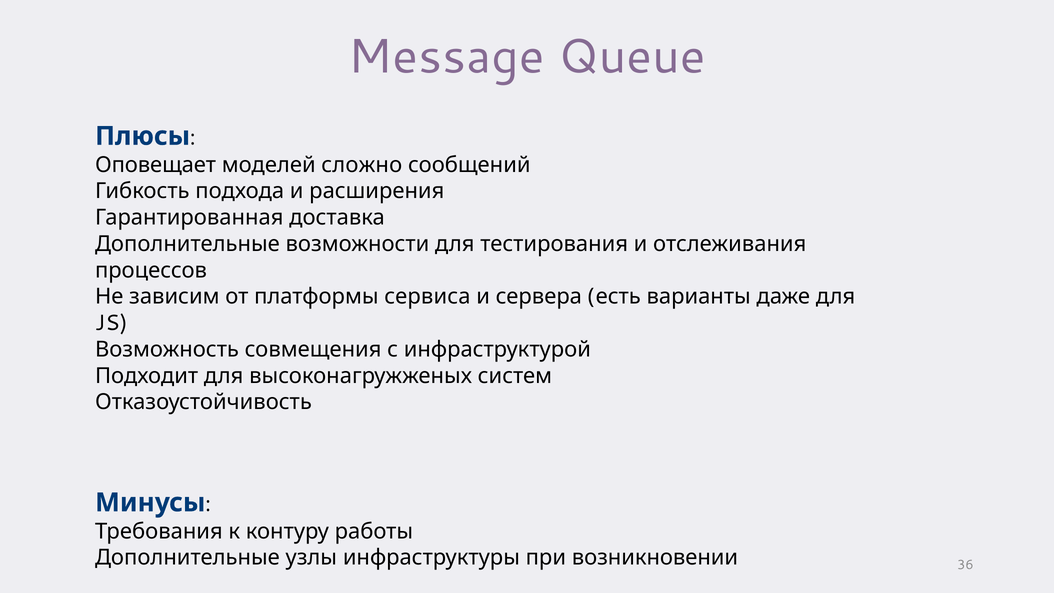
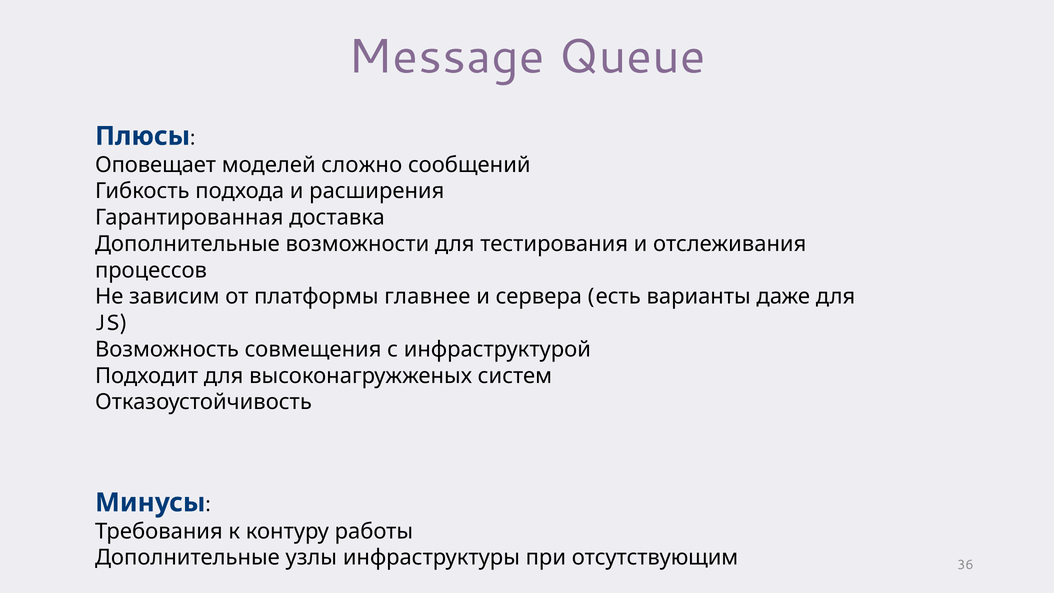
сервиса: сервиса -> главнее (427, 297)
возникновении: возникновении -> отсутствующим (655, 558)
